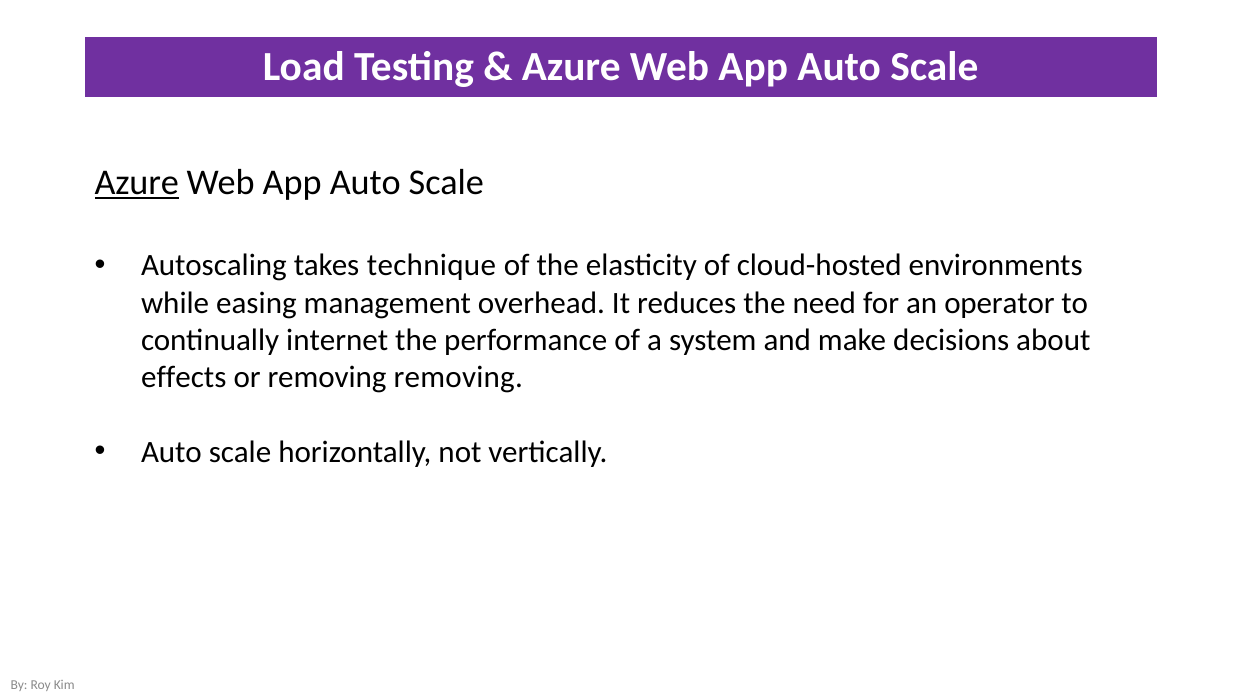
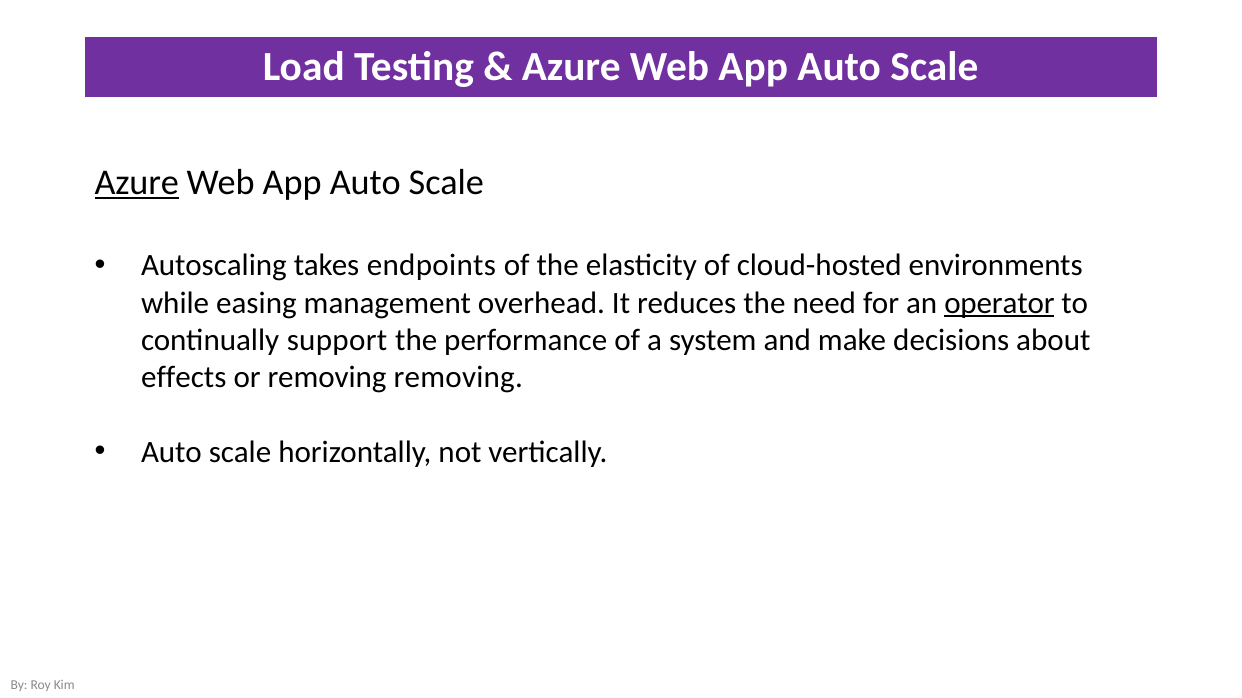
technique: technique -> endpoints (431, 266)
operator underline: none -> present (999, 303)
internet: internet -> support (337, 340)
